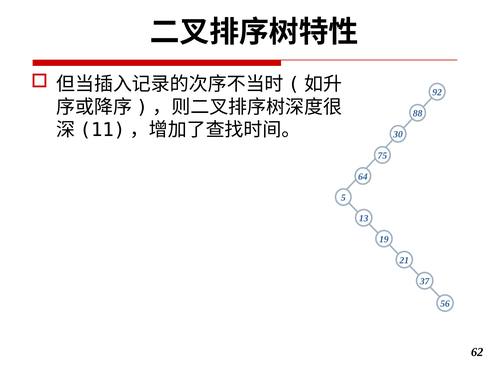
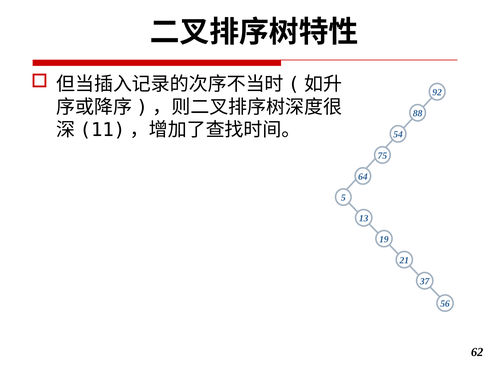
30: 30 -> 54 (398, 134)
